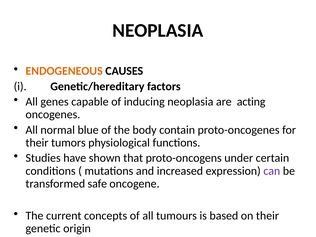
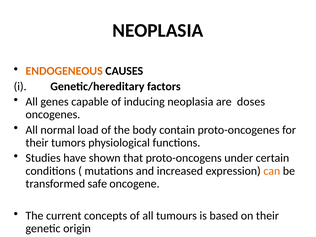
acting: acting -> doses (251, 102)
blue: blue -> load (88, 130)
can colour: purple -> orange (272, 171)
